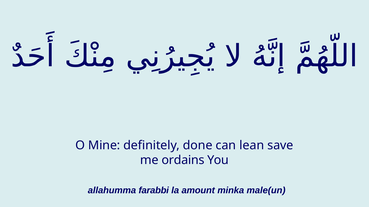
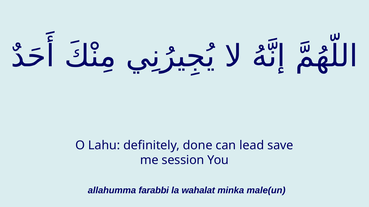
Mine: Mine -> Lahu (104, 146)
lean: lean -> lead (252, 146)
ordains: ordains -> session (183, 160)
amount: amount -> wahalat (198, 191)
